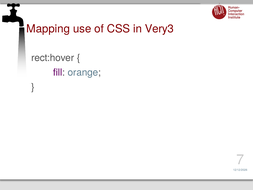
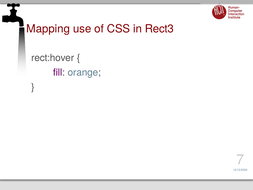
Very3: Very3 -> Rect3 (159, 29)
